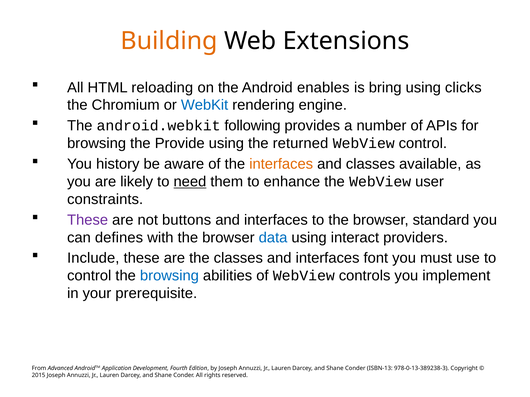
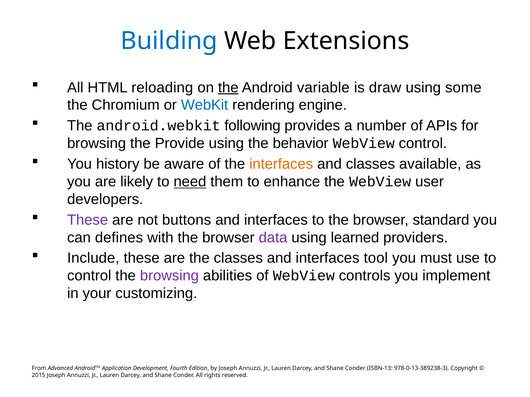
Building colour: orange -> blue (169, 41)
the underline: none -> present (228, 88)
enables: enables -> variable (323, 88)
bring: bring -> draw (385, 88)
clicks: clicks -> some (463, 88)
returned: returned -> behavior (301, 144)
constraints: constraints -> developers (105, 200)
data colour: blue -> purple (273, 238)
interact: interact -> learned (355, 238)
font: font -> tool (376, 258)
browsing colour: blue -> purple (169, 276)
prerequisite: prerequisite -> customizing (156, 294)
